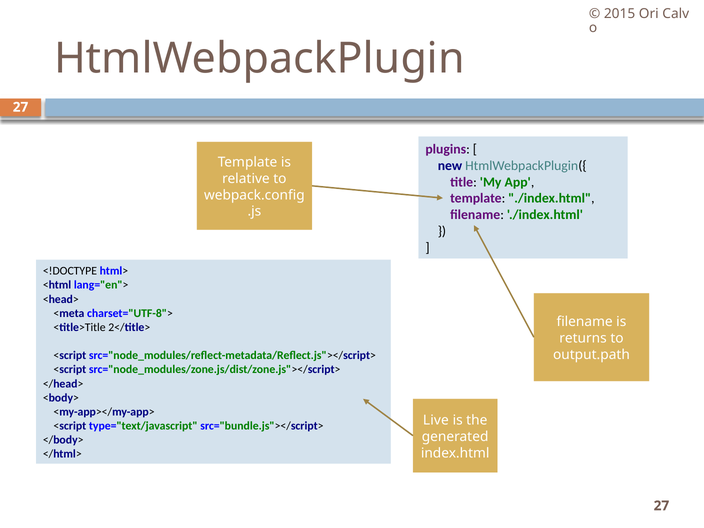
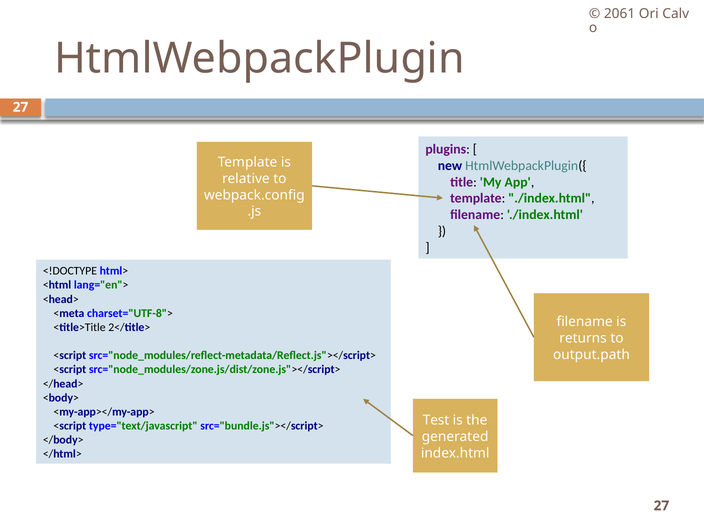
2015: 2015 -> 2061 (620, 14)
Live: Live -> Test (436, 420)
